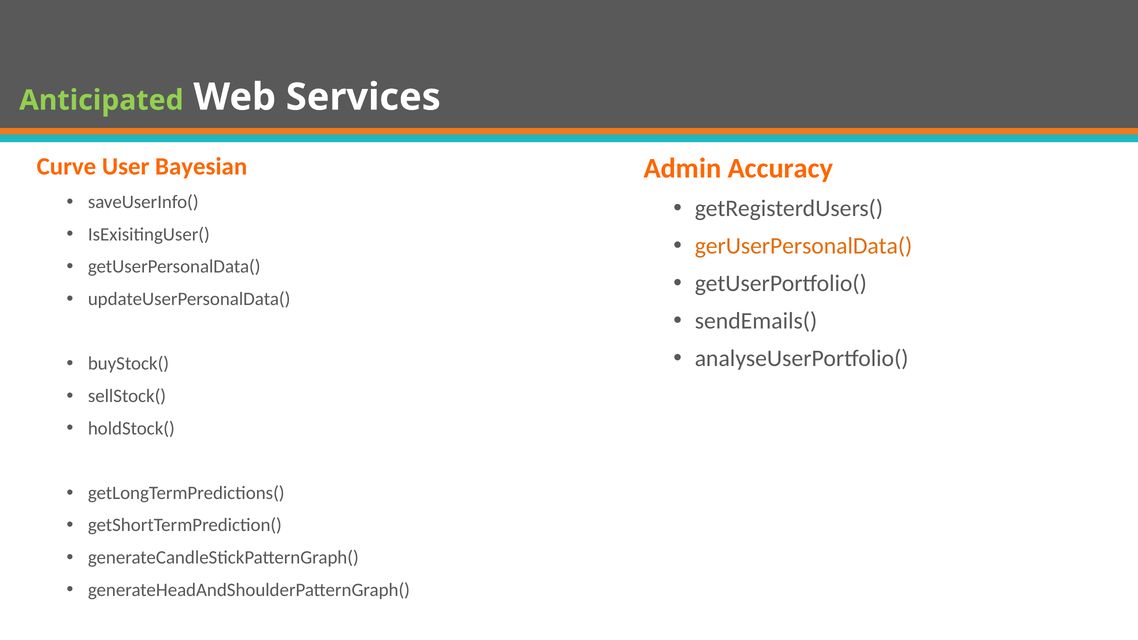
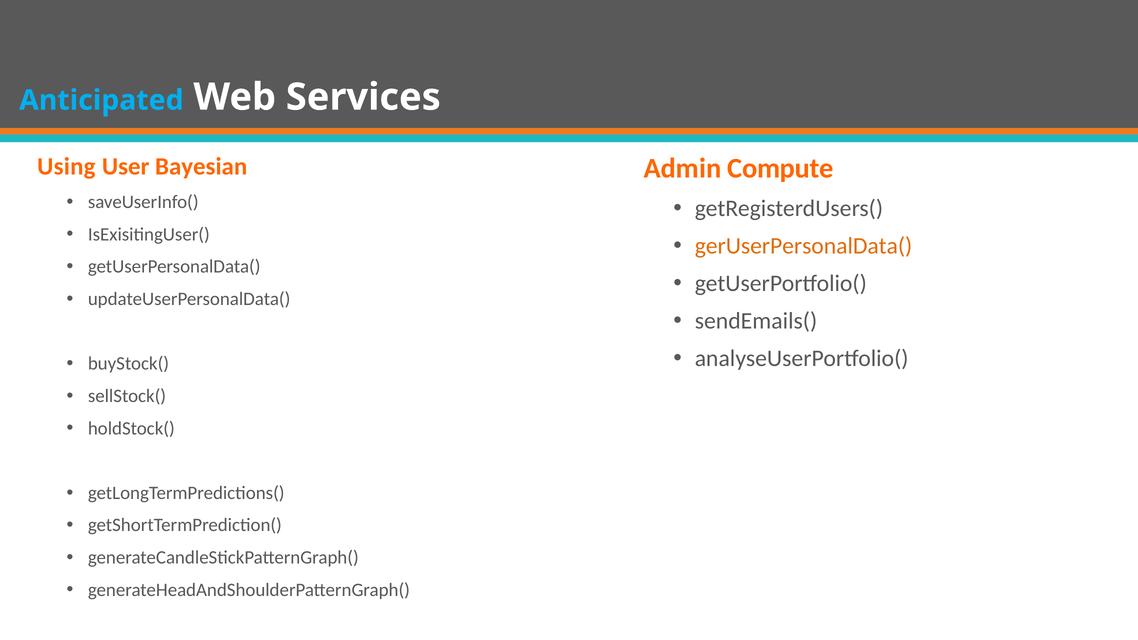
Anticipated colour: light green -> light blue (101, 100)
Curve: Curve -> Using (66, 167)
Accuracy: Accuracy -> Compute (780, 168)
